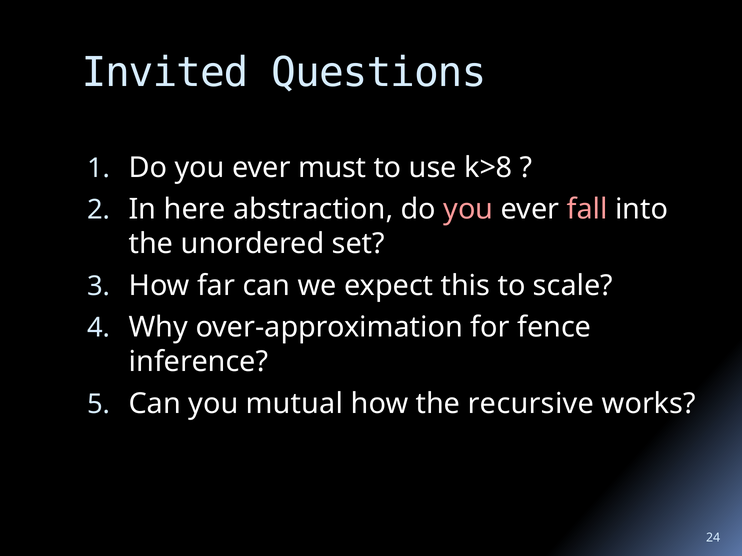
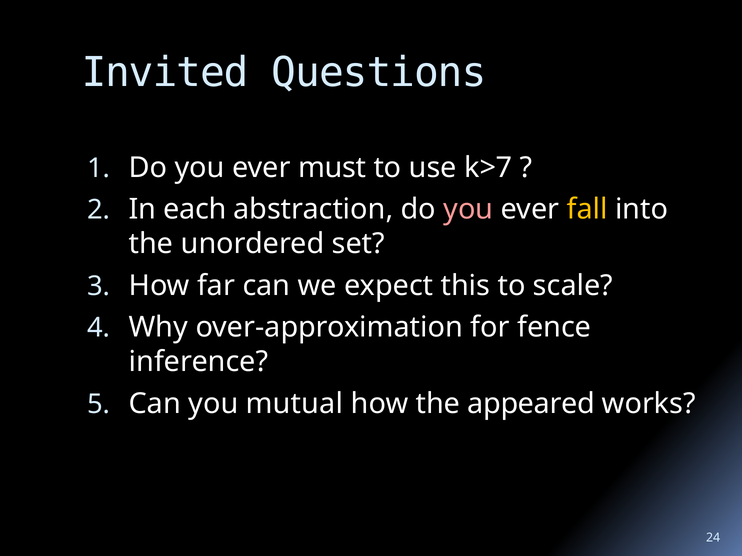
k>8: k>8 -> k>7 (488, 168)
here: here -> each (195, 209)
fall colour: pink -> yellow (587, 209)
recursive: recursive -> appeared (531, 404)
